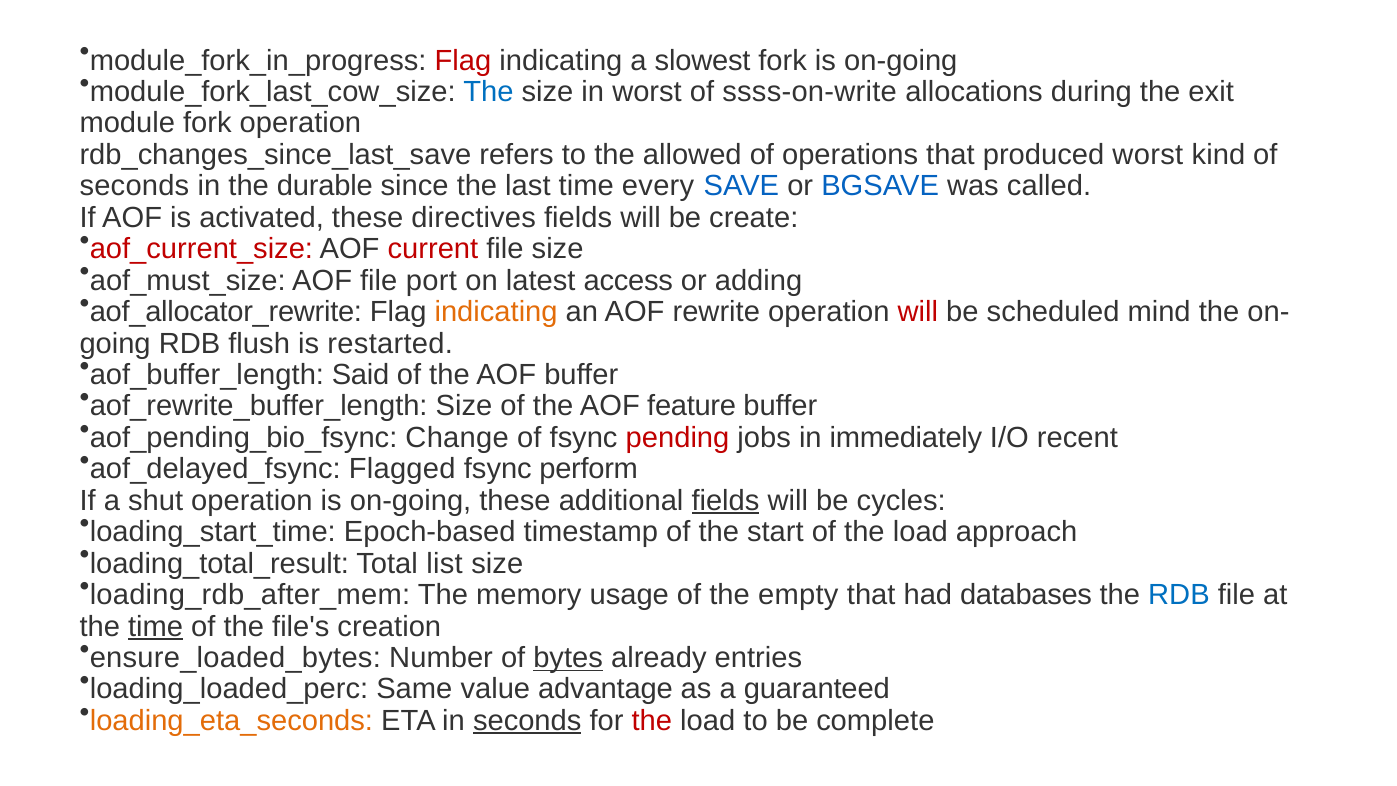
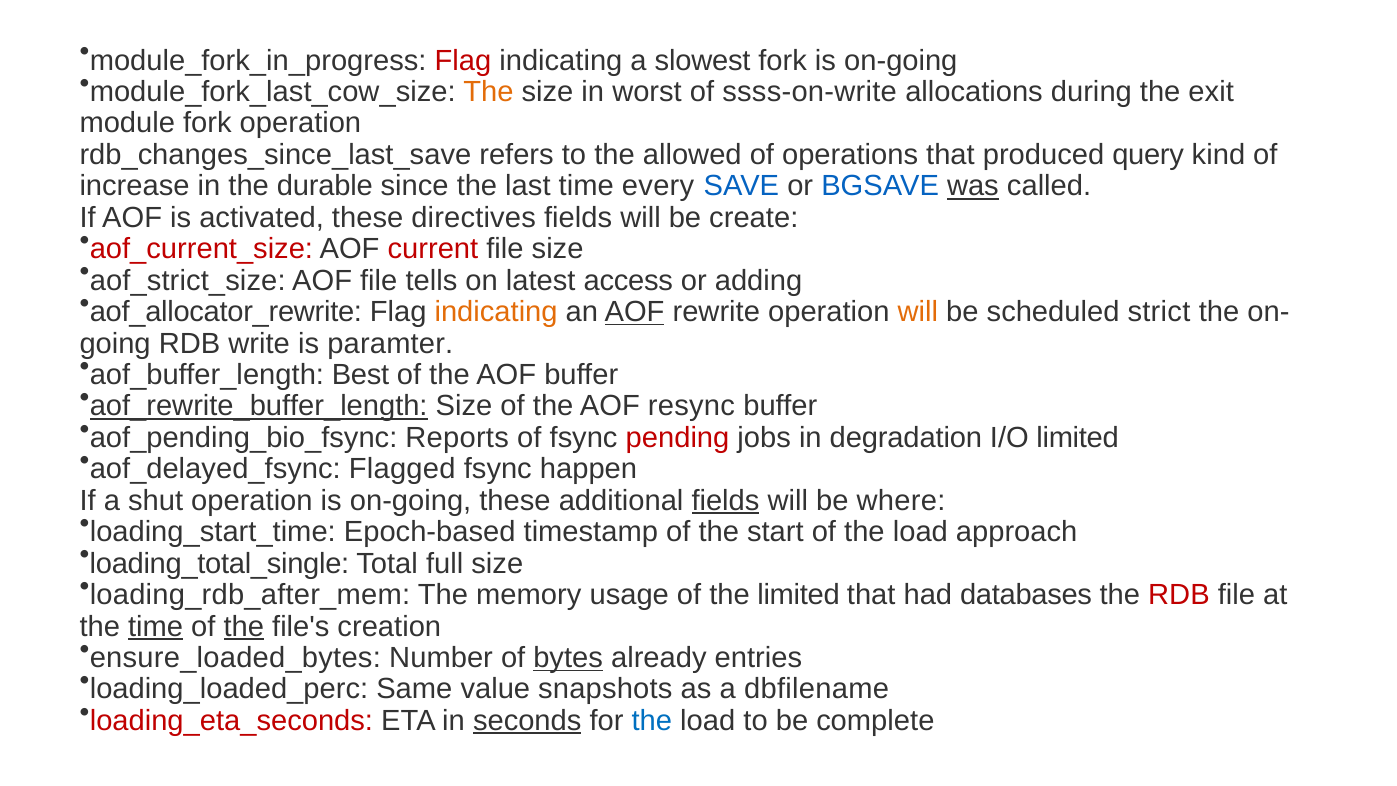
The colour: blue -> orange (488, 92)
produced worst: worst -> query (1148, 155)
seconds: seconds -> increase (135, 186)
was underline: none -> present (973, 186)
aof_must_size: aof_must_size -> aof_strict_size (188, 280)
port: port -> tells (431, 280)
AOF underline: none -> present (635, 312)
will colour: red -> orange (918, 312)
mind: mind -> strict (1159, 312)
flush: flush -> write (259, 343)
restarted: restarted -> paramter (390, 343)
Said: Said -> Best (361, 375)
aof_rewrite_buffer_length underline: none -> present (259, 406)
feature: feature -> resync (691, 406)
Change: Change -> Reports (457, 438)
immediately: immediately -> degradation (906, 438)
I/O recent: recent -> limited (1078, 438)
perform: perform -> happen (589, 469)
cycles: cycles -> where (901, 501)
loading_total_result: loading_total_result -> loading_total_single (219, 563)
list: list -> full (445, 563)
the empty: empty -> limited (799, 595)
RDB colour: blue -> red (1179, 595)
the underline: none -> present (244, 626)
advantage: advantage -> snapshots (605, 689)
guaranteed: guaranteed -> dbfilename (817, 689)
loading_eta_seconds colour: orange -> red (231, 721)
the colour: red -> blue (652, 721)
